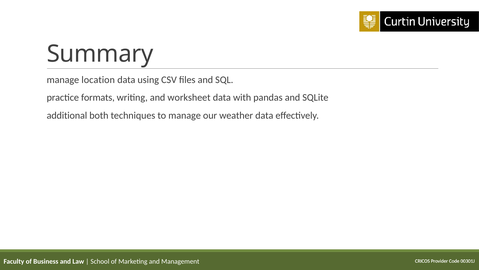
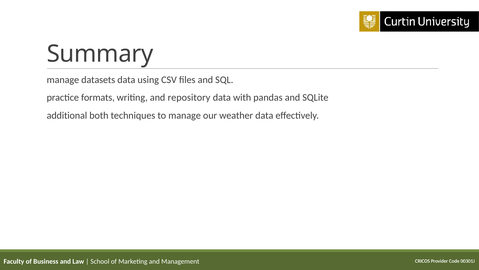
location: location -> datasets (98, 80)
worksheet: worksheet -> repository (189, 97)
